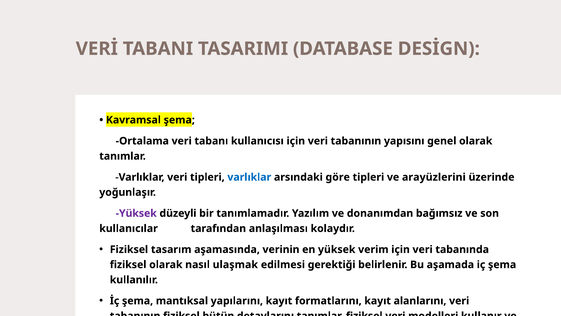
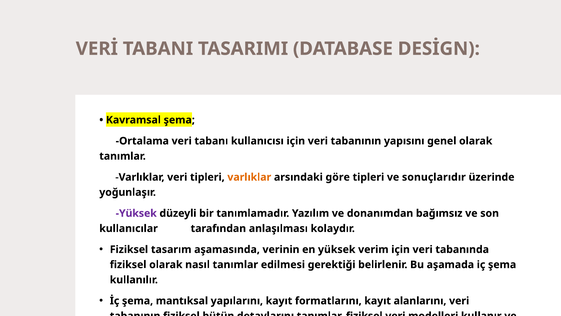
varlıklar colour: blue -> orange (249, 177)
arayüzlerini: arayüzlerini -> sonuçlarıdır (434, 177)
nasıl ulaşmak: ulaşmak -> tanımlar (235, 264)
